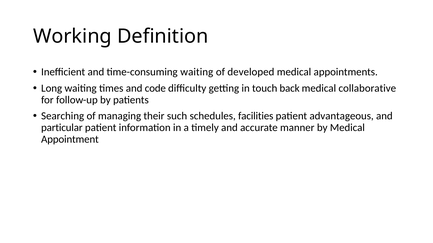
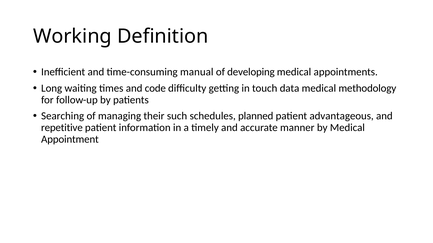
time-consuming waiting: waiting -> manual (197, 72)
developed: developed -> developing (251, 72)
back: back -> data (290, 88)
collaborative: collaborative -> methodology (367, 88)
facilities: facilities -> planned (256, 116)
particular: particular -> repetitive (62, 128)
